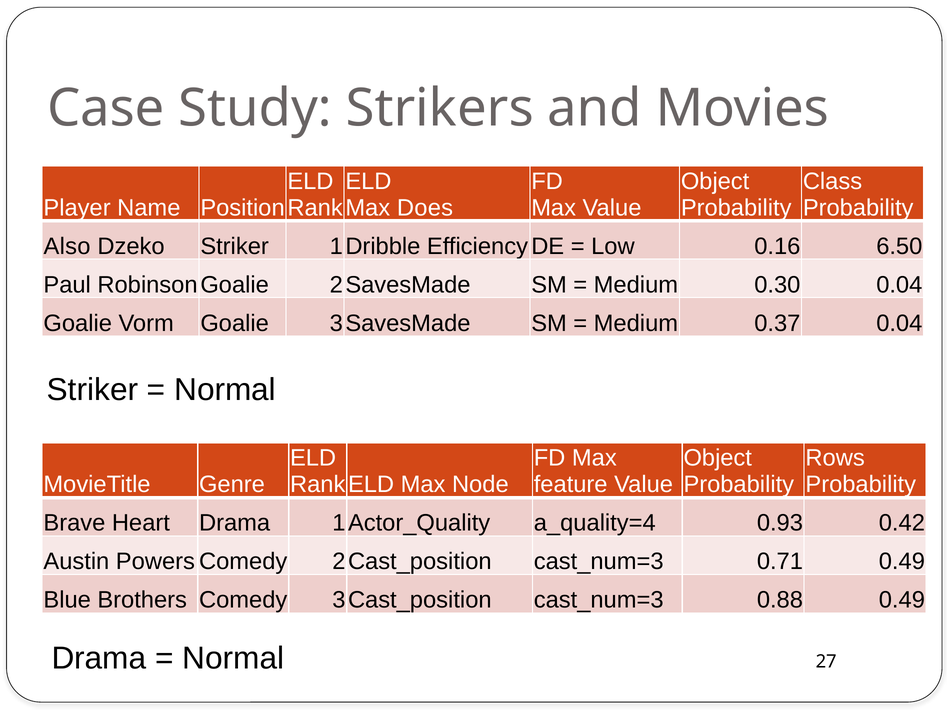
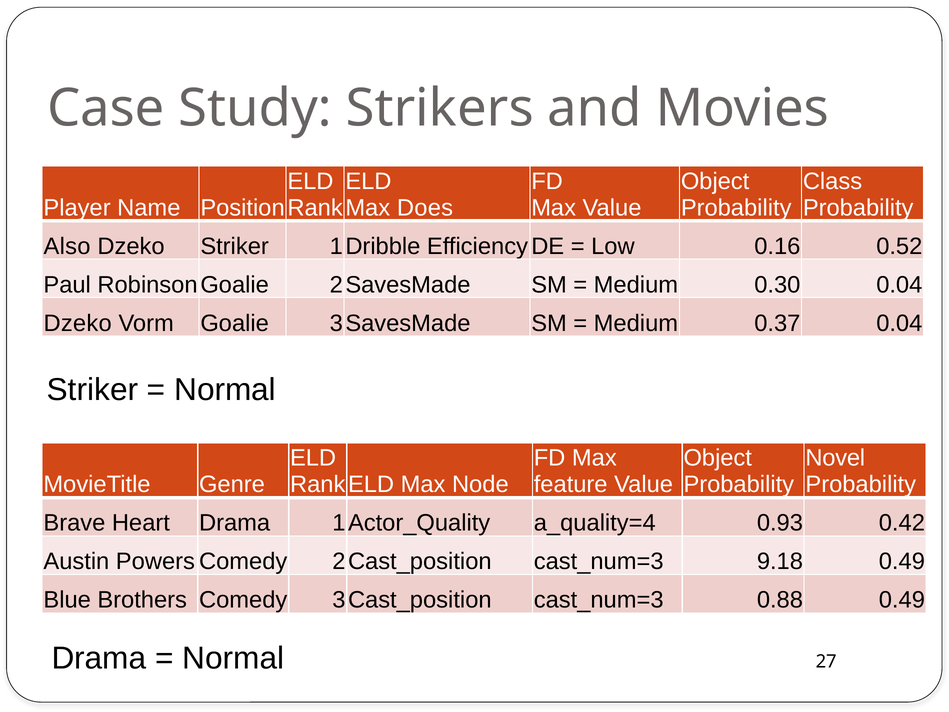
6.50: 6.50 -> 0.52 (899, 246)
Goalie: Goalie -> Dzeko (78, 323)
Rows: Rows -> Novel (835, 458)
0.71: 0.71 -> 9.18 (780, 561)
